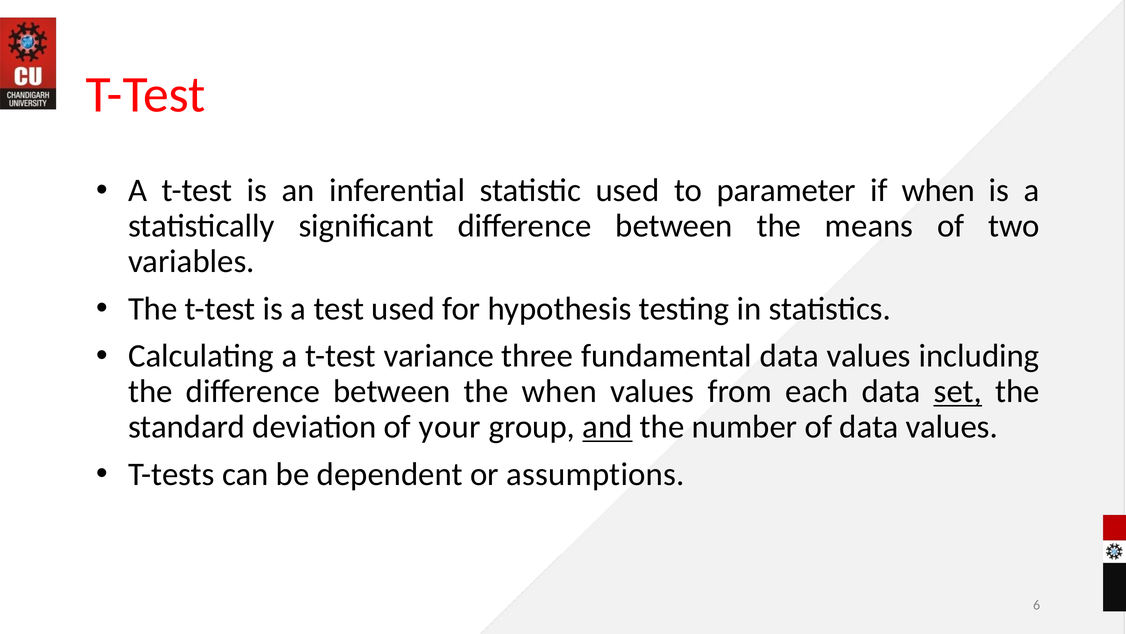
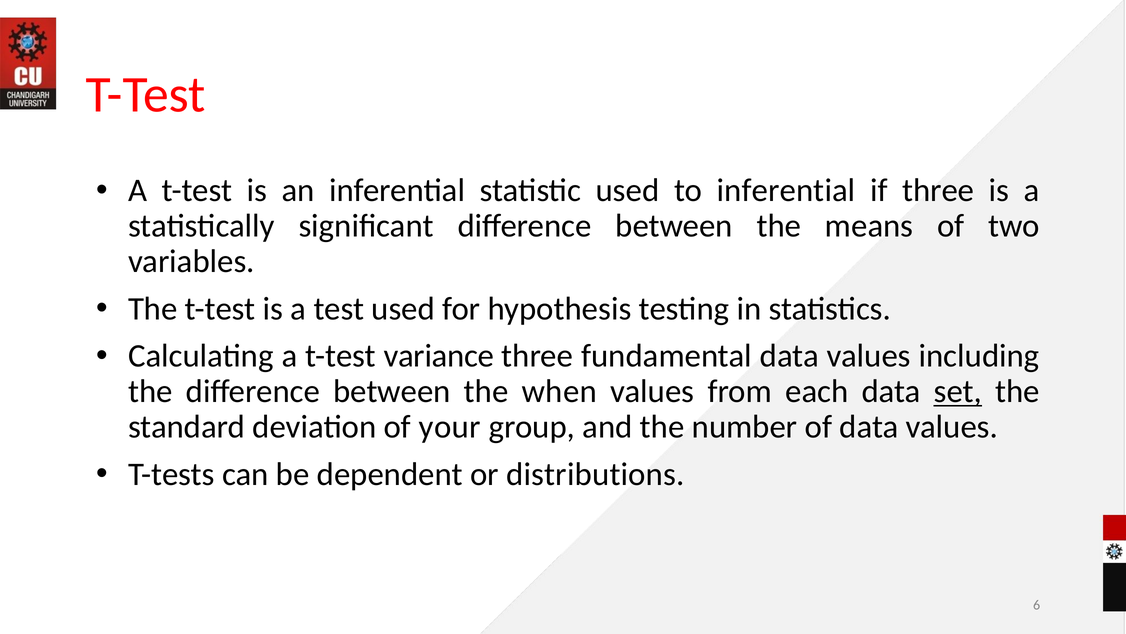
to parameter: parameter -> inferential (786, 190)
if when: when -> three (938, 190)
and underline: present -> none (608, 427)
assumptions: assumptions -> distributions (595, 474)
